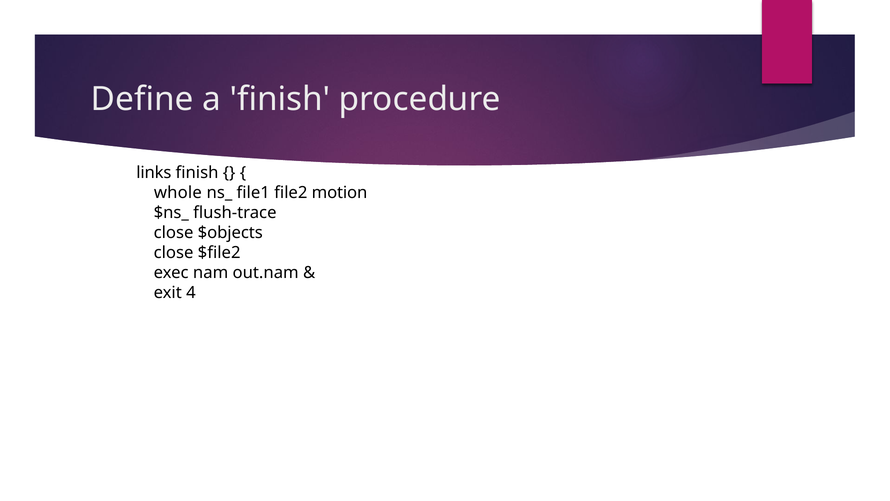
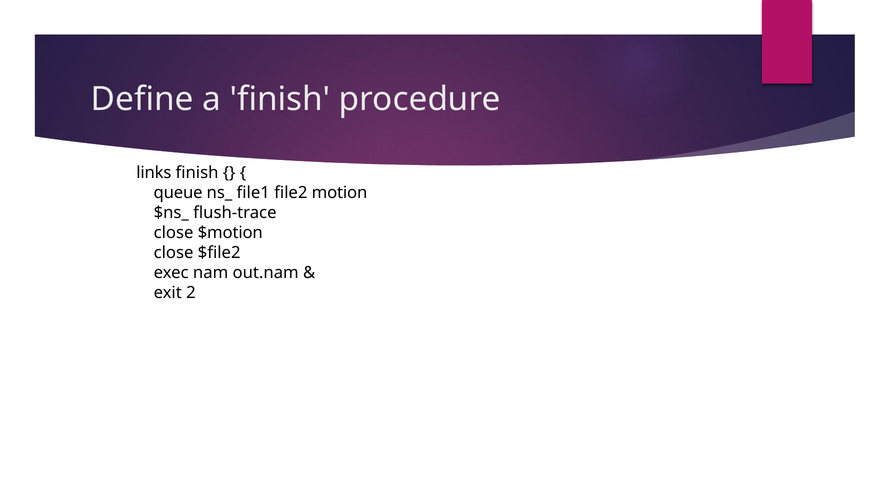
whole: whole -> queue (178, 192)
$objects: $objects -> $motion (230, 233)
4: 4 -> 2 (191, 293)
